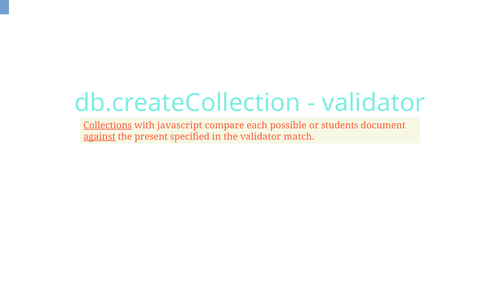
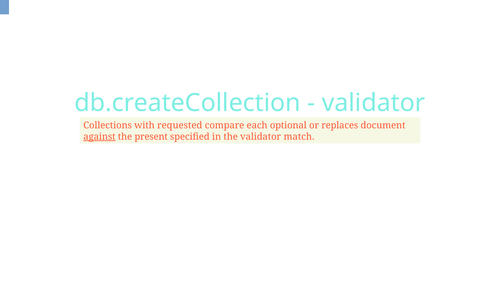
Collections underline: present -> none (108, 125)
javascript: javascript -> requested (180, 125)
possible: possible -> optional (288, 125)
students: students -> replaces (340, 125)
